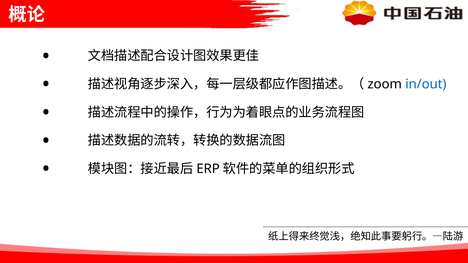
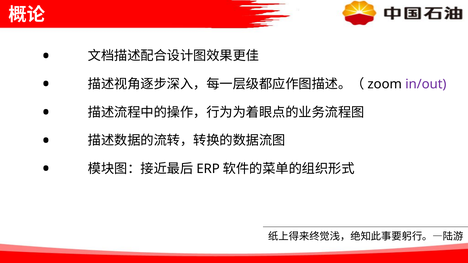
in/out colour: blue -> purple (426, 84)
